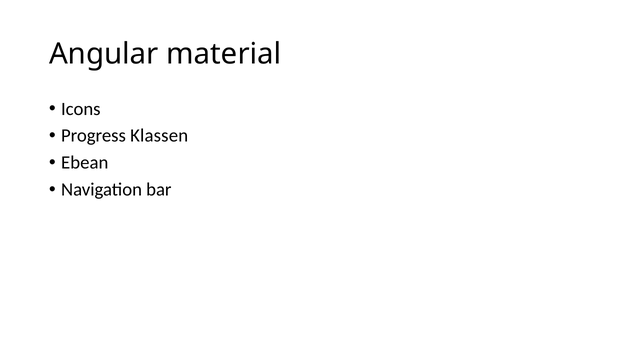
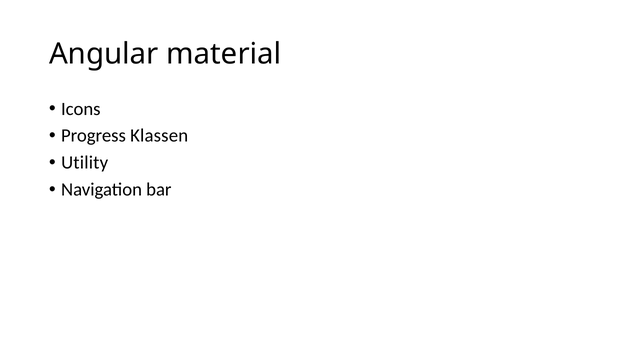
Ebean: Ebean -> Utility (85, 163)
